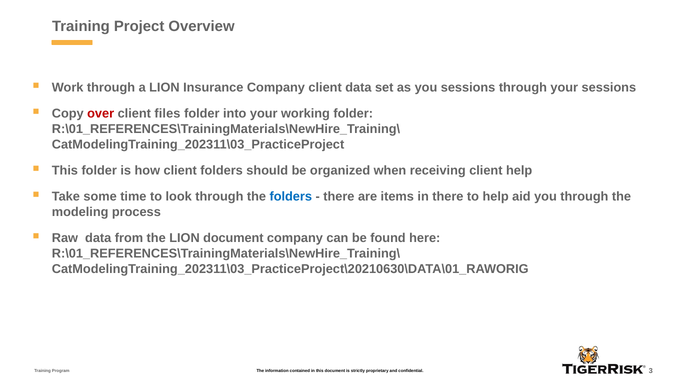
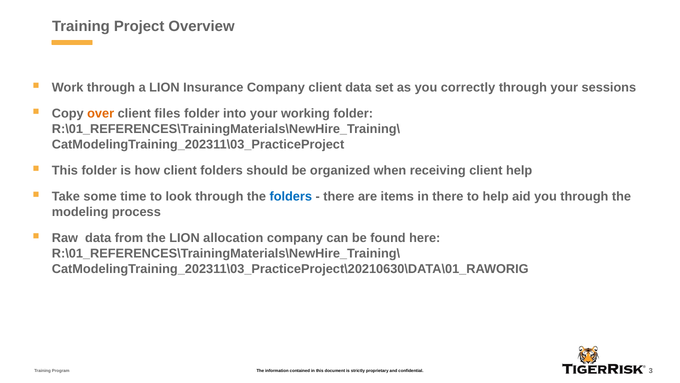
you sessions: sessions -> correctly (468, 87)
over colour: red -> orange (101, 114)
LION document: document -> allocation (233, 238)
